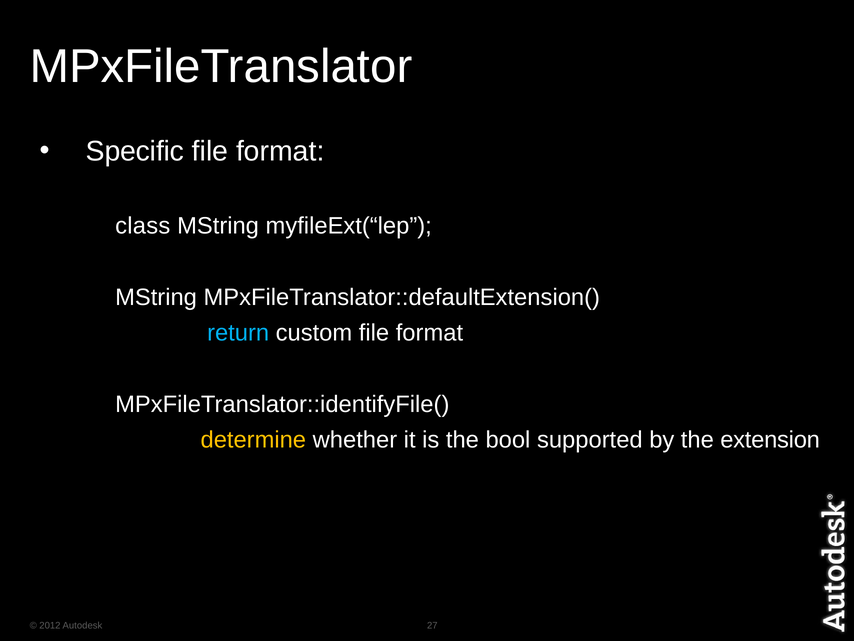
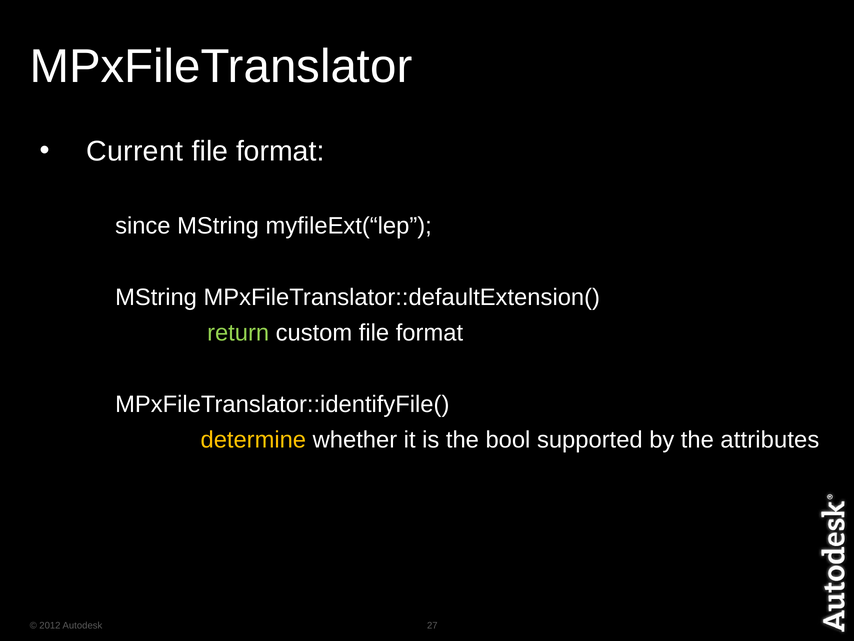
Specific: Specific -> Current (135, 151)
class: class -> since (143, 226)
return colour: light blue -> light green (238, 333)
extension: extension -> attributes (770, 440)
